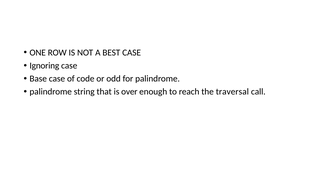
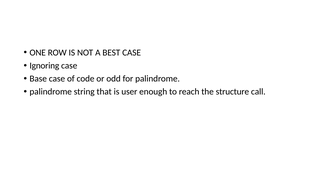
over: over -> user (129, 92)
traversal: traversal -> structure (232, 92)
